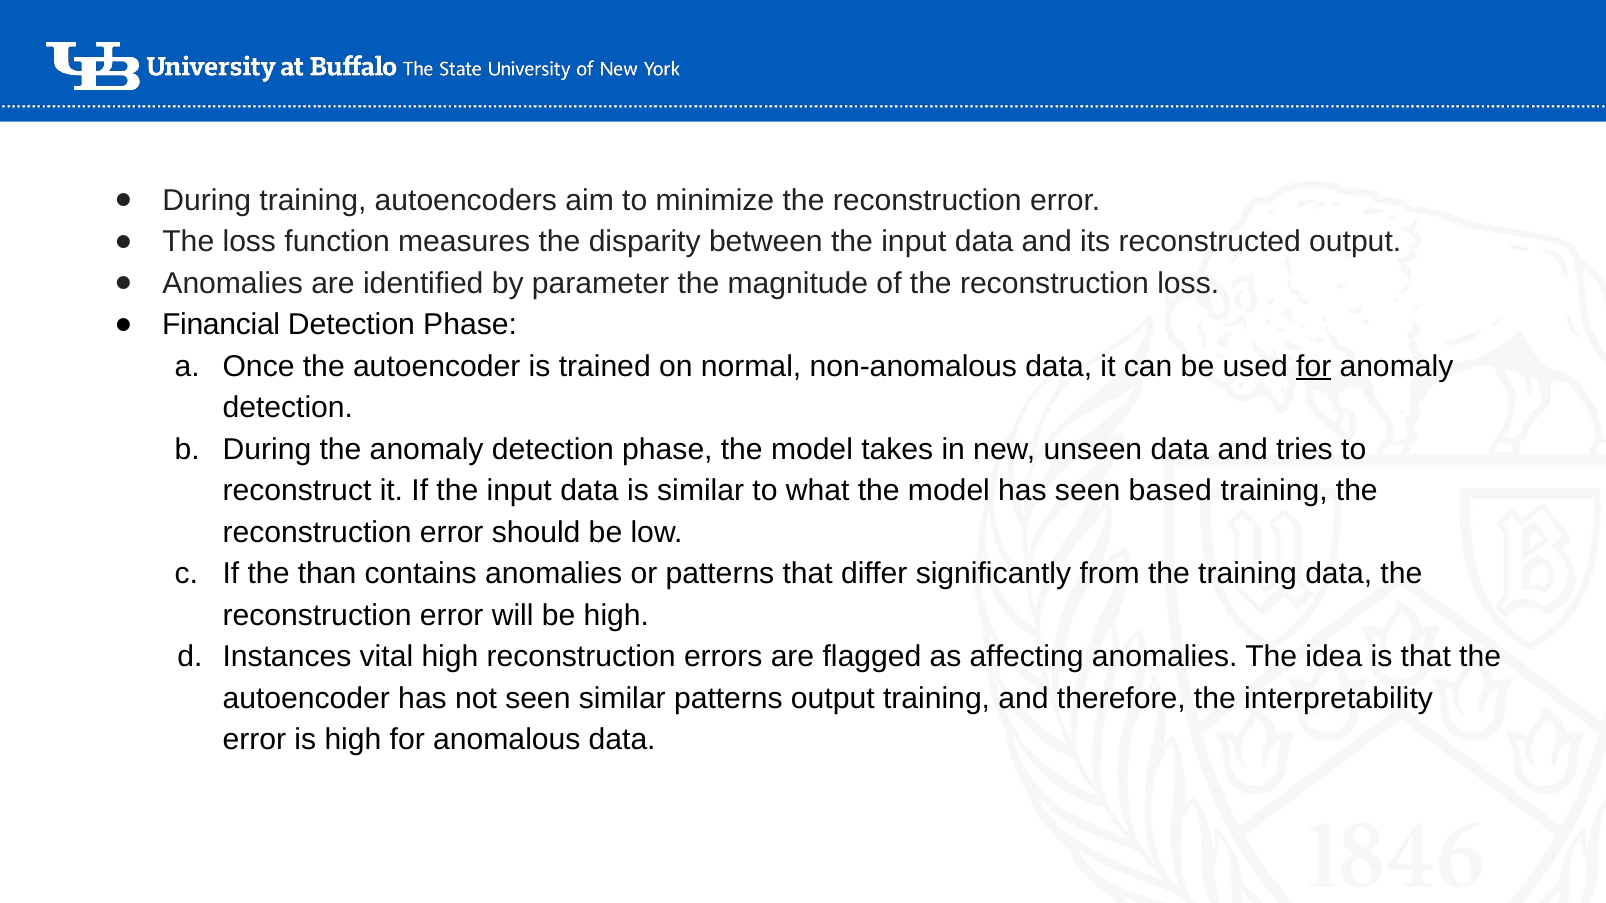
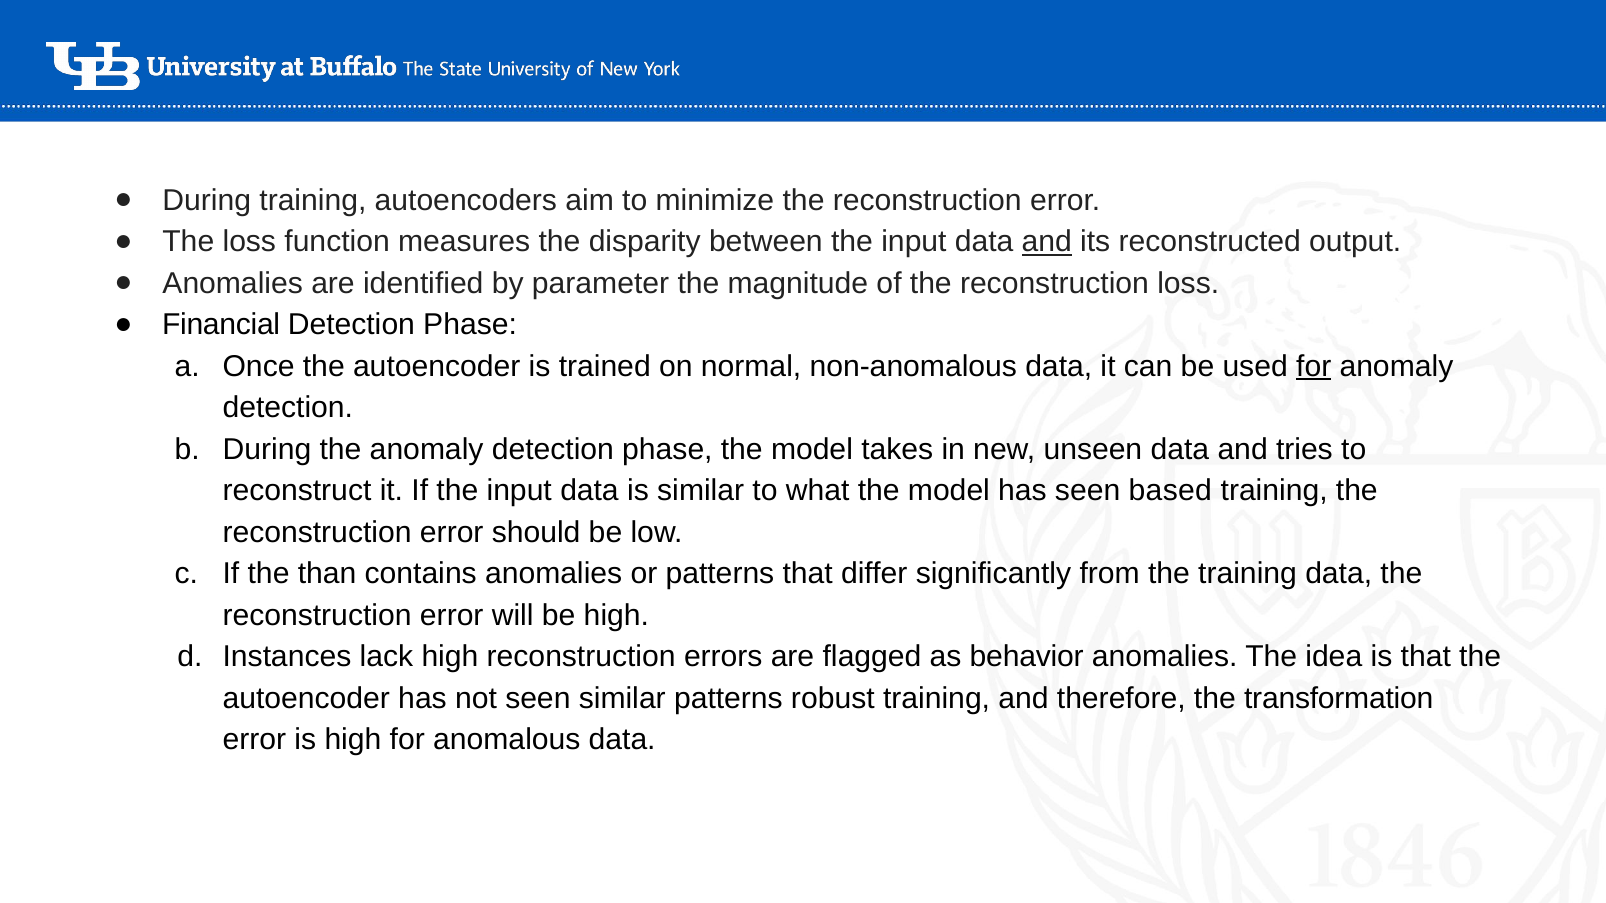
and underline: none -> present (1047, 242)
vital: vital -> lack (386, 657)
affecting: affecting -> behavior (1027, 657)
patterns output: output -> robust (833, 699)
interpretability: interpretability -> transformation (1339, 699)
